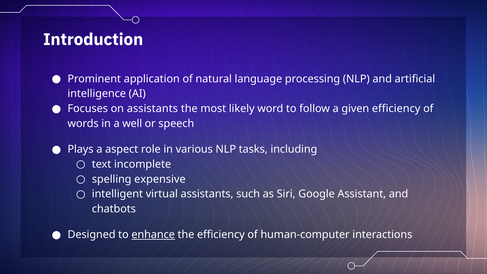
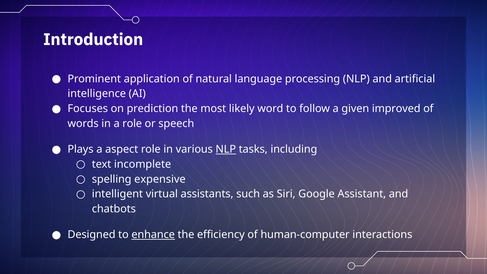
on assistants: assistants -> prediction (152, 109)
given efficiency: efficiency -> improved (396, 109)
a well: well -> role (132, 124)
NLP underline: none -> present (226, 149)
